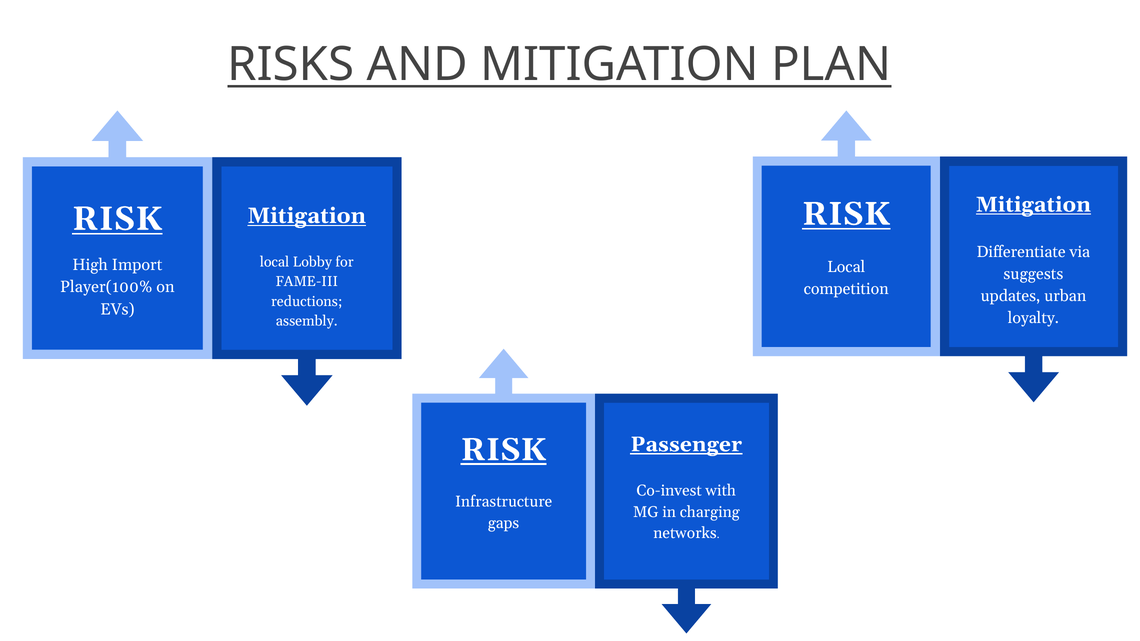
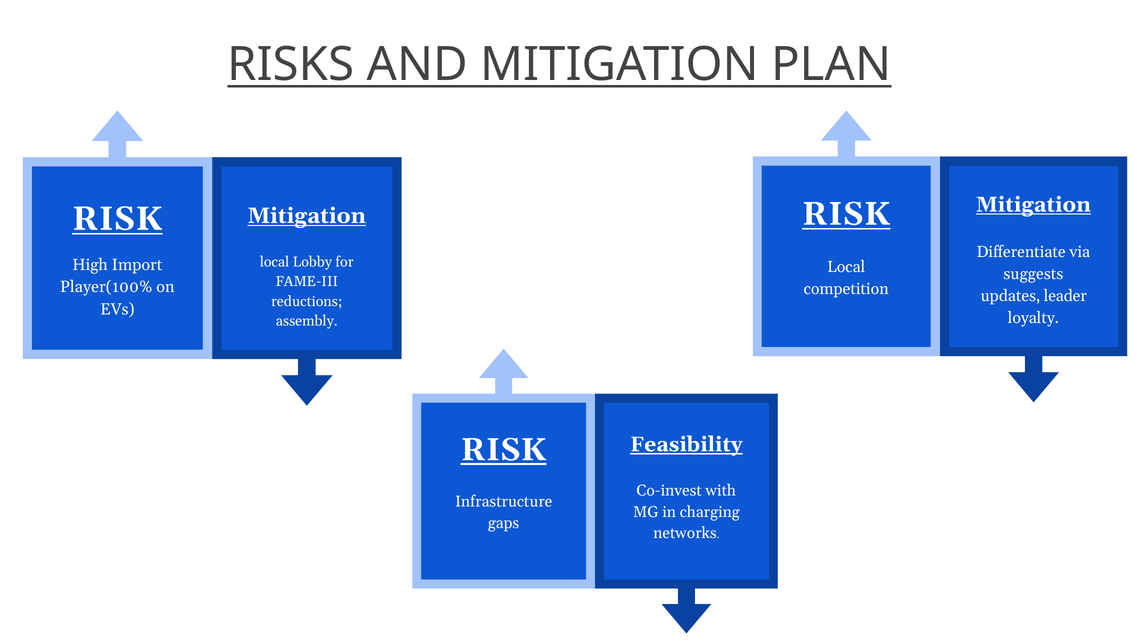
urban: urban -> leader (1065, 296)
Passenger: Passenger -> Feasibility (686, 445)
